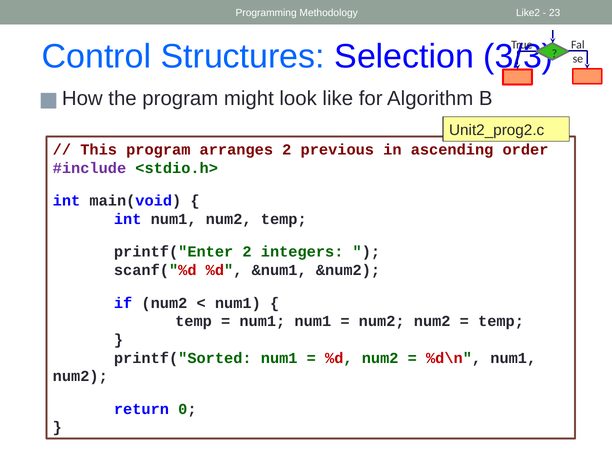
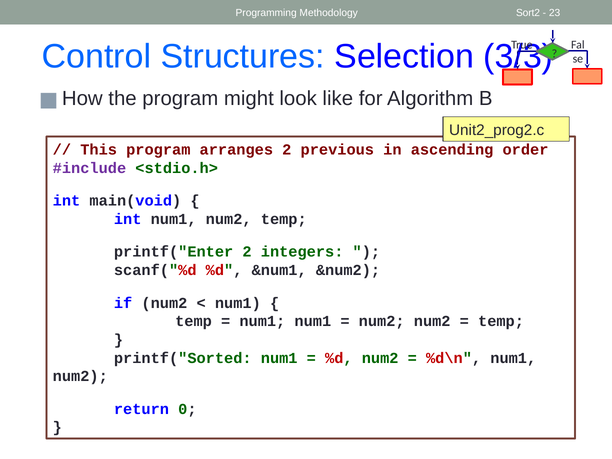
Like2: Like2 -> Sort2 (528, 13)
